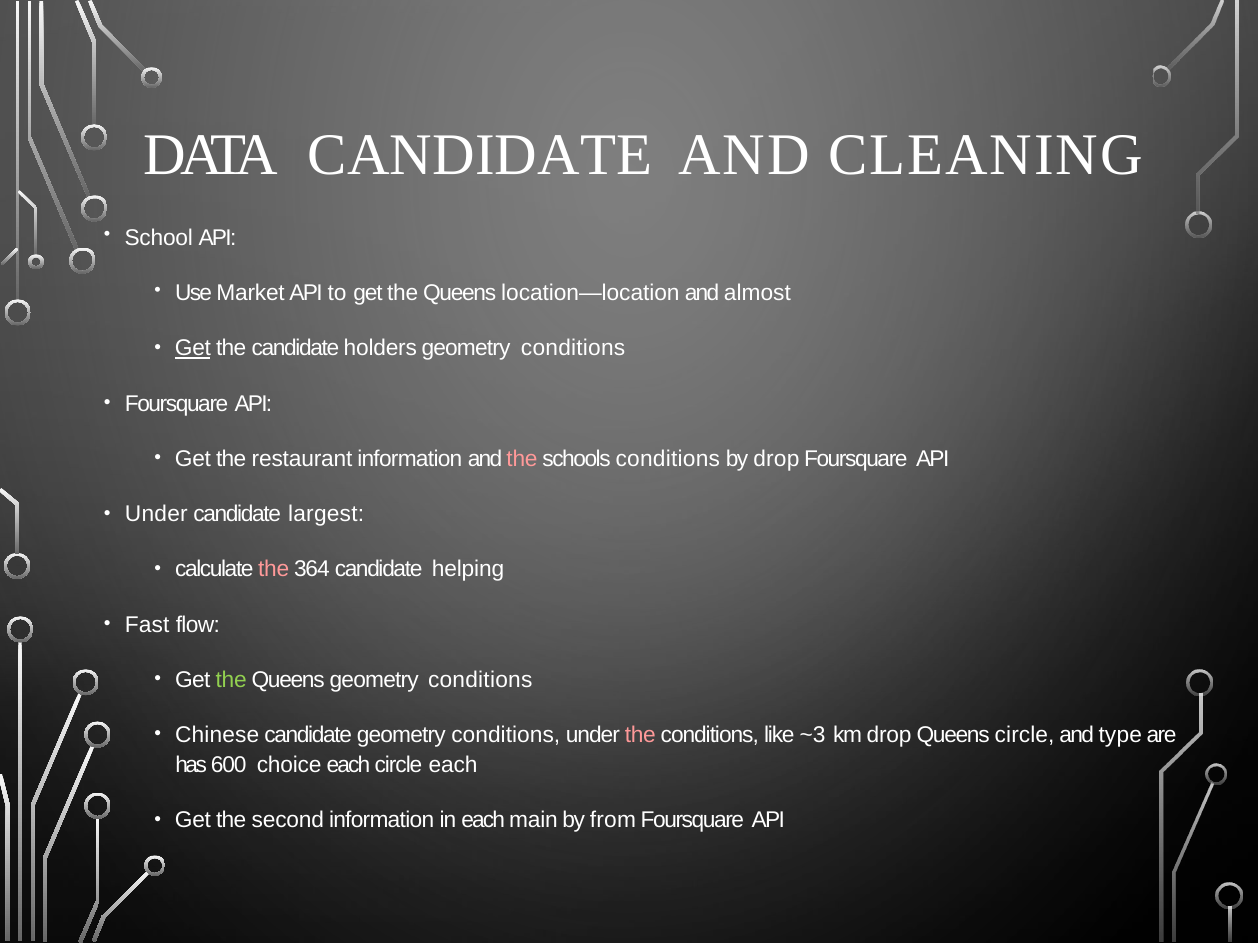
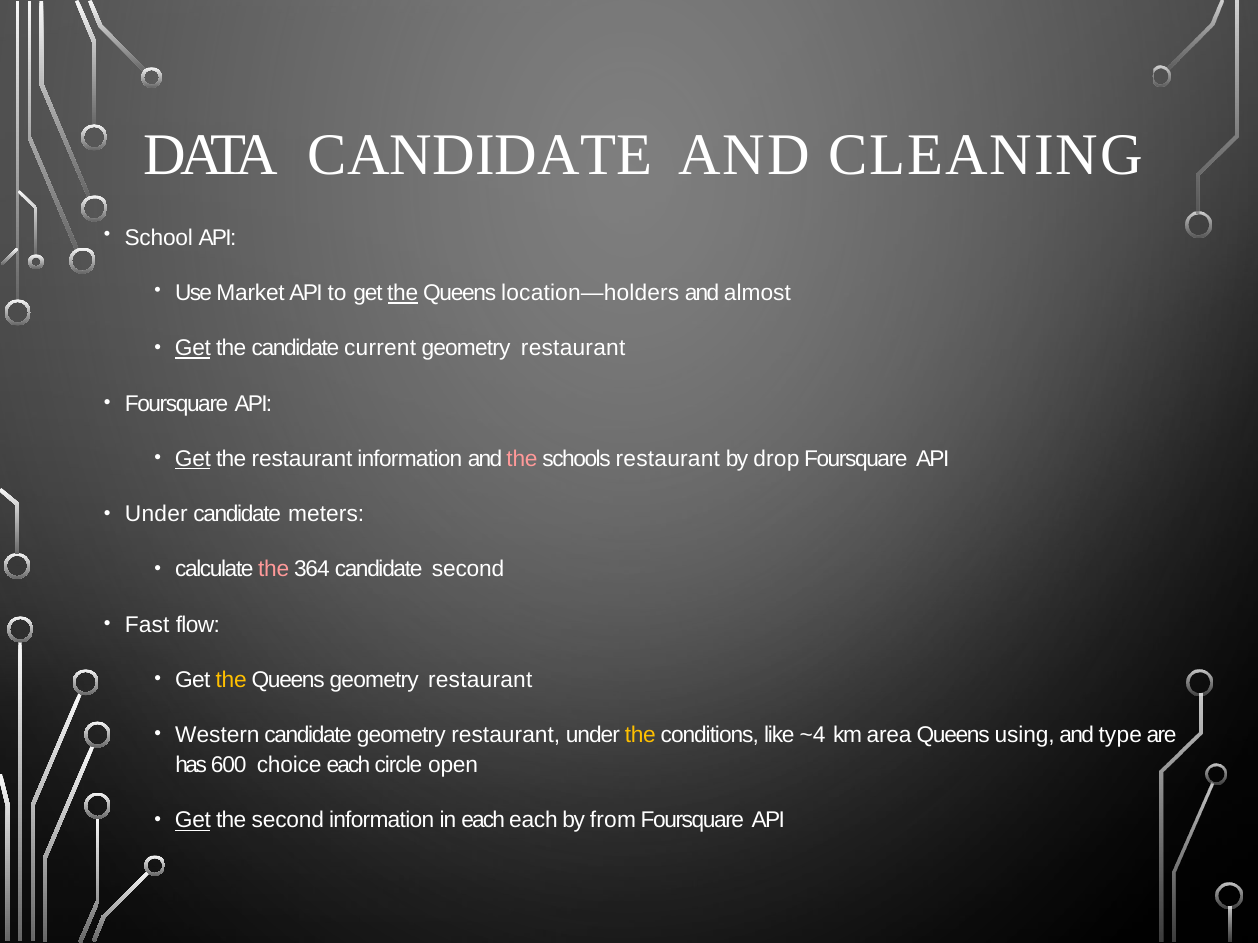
the underline: none -> present (403, 293)
location—location: location—location -> location—holders (590, 293)
holders: holders -> current (380, 349)
conditions: conditions -> restaurant (573, 349)
Get underline: none -> present (193, 459)
schools conditions: conditions -> restaurant (668, 459)
largest: largest -> meters (326, 514)
candidate helping: helping -> second (468, 570)
the colour: light green -> yellow (231, 680)
Queens geometry conditions: conditions -> restaurant (480, 680)
Chinese: Chinese -> Western (217, 735)
candidate geometry conditions: conditions -> restaurant (506, 735)
the colour: pink -> yellow (640, 735)
~3: ~3 -> ~4 (813, 735)
km drop: drop -> area (889, 735)
Queens circle: circle -> using (1025, 735)
circle each: each -> open (453, 766)
Get underline: none -> present (193, 821)
each main: main -> each (533, 821)
